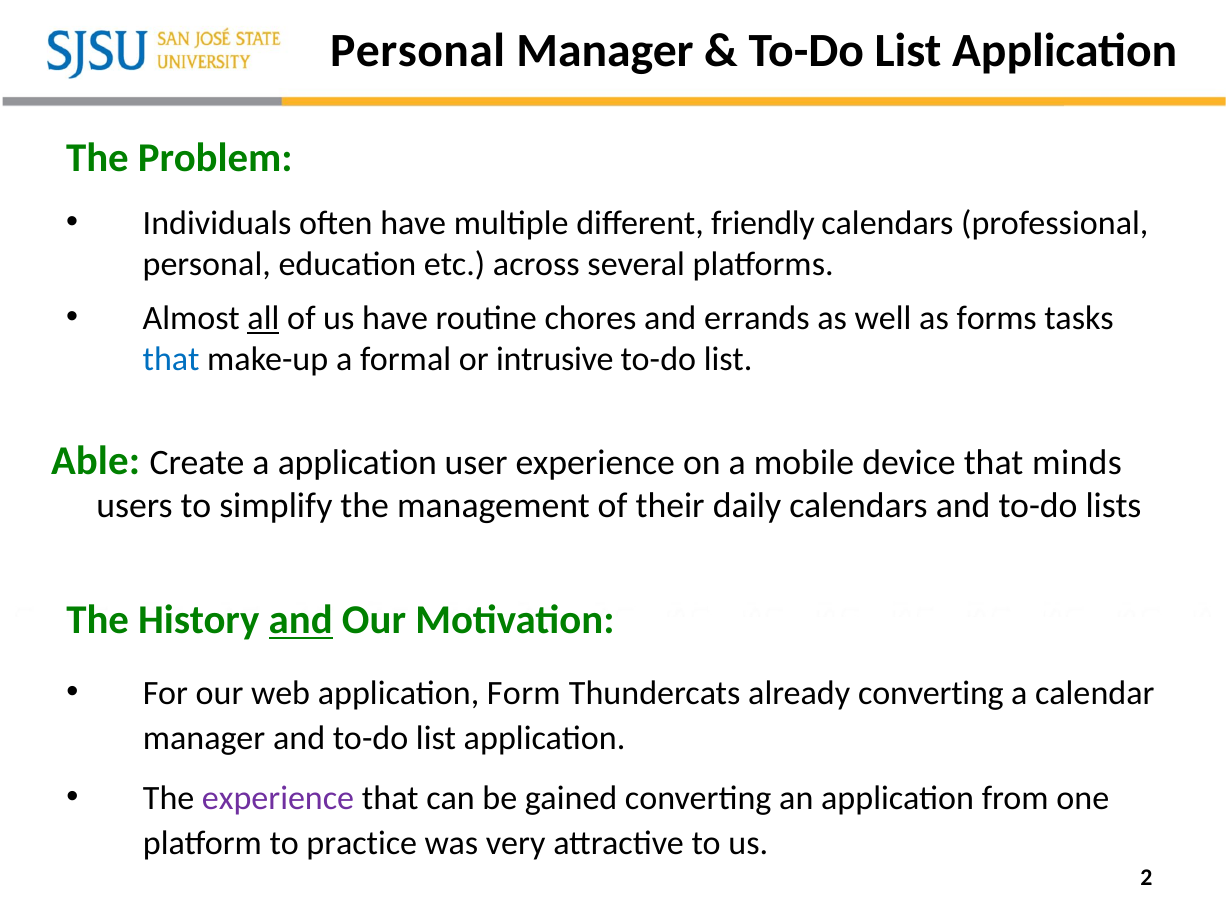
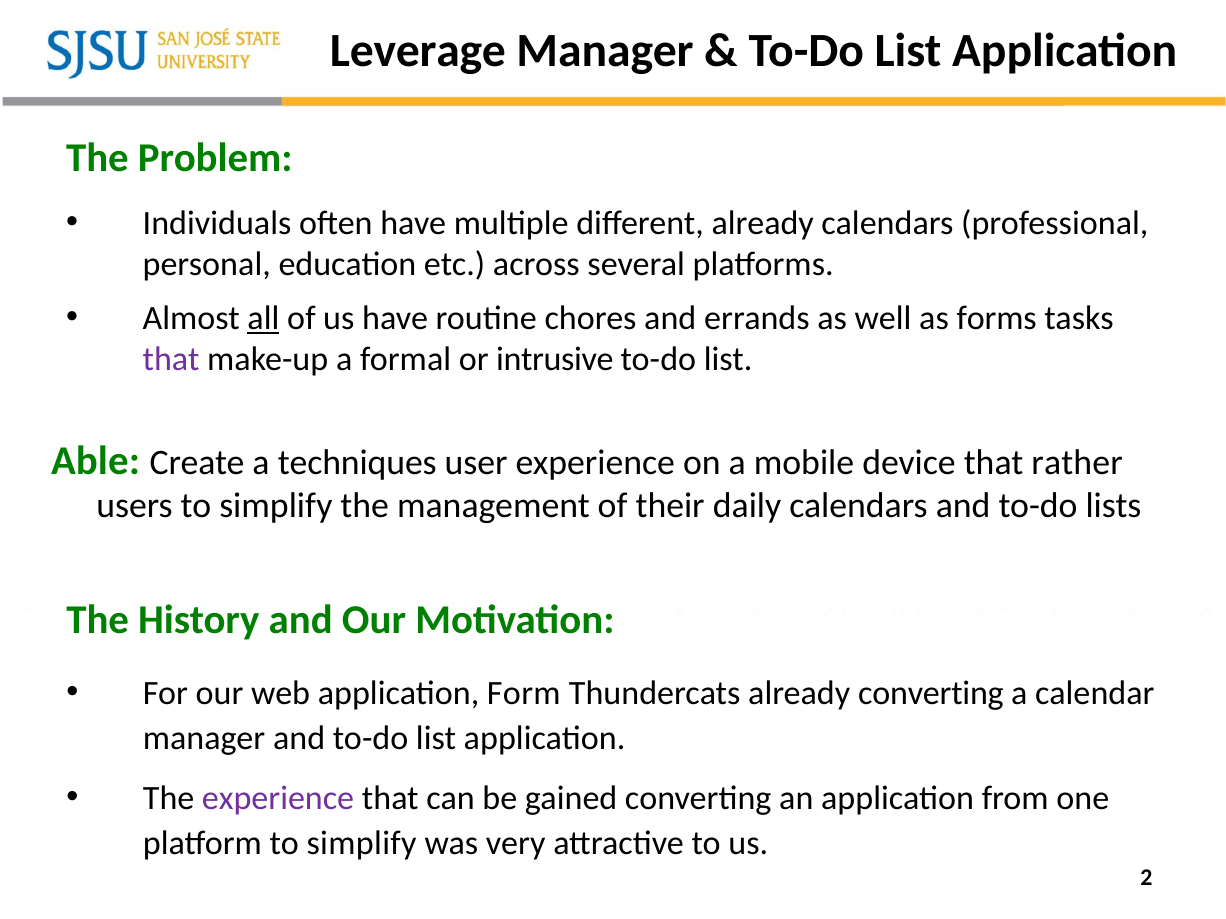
Personal: Personal -> Leverage (418, 50)
different friendly: friendly -> already (763, 223)
that colour: blue -> purple (171, 360)
a application: application -> techniques (357, 463)
minds: minds -> rather (1077, 463)
and underline: present -> none (301, 621)
platform to practice: practice -> simplify (362, 844)
